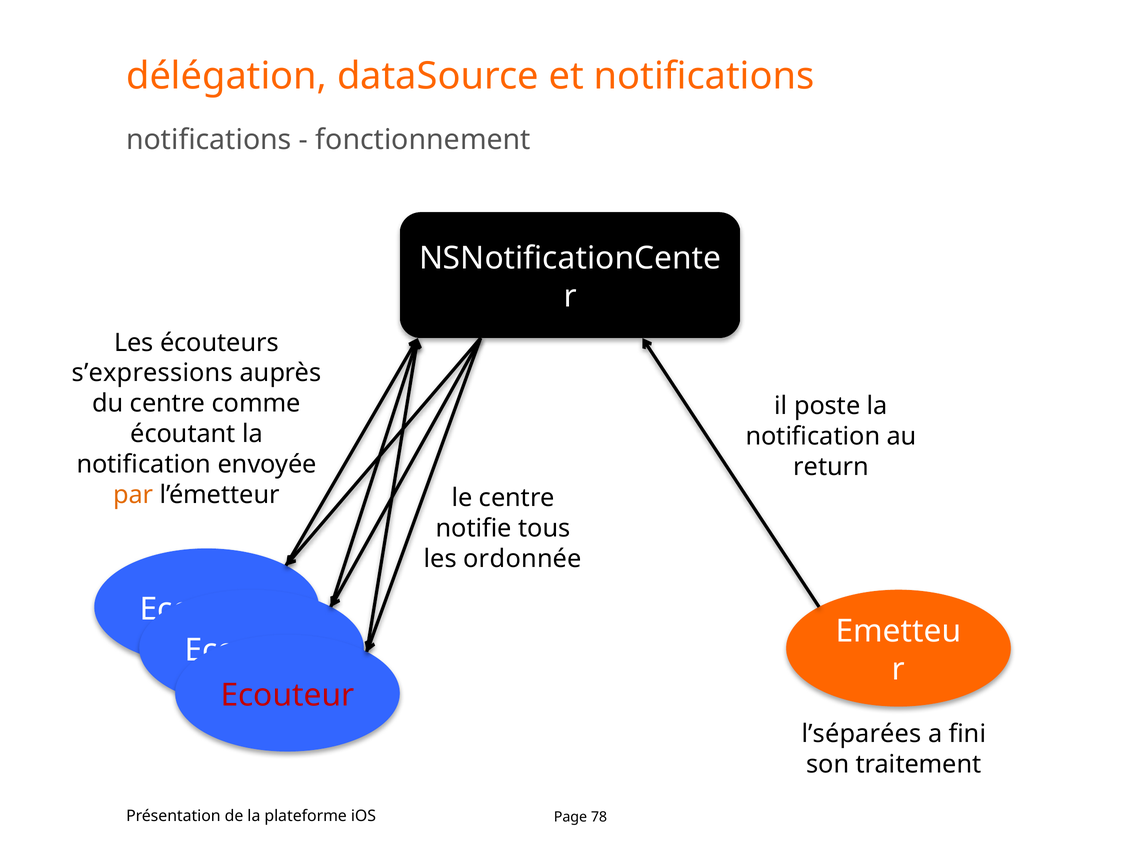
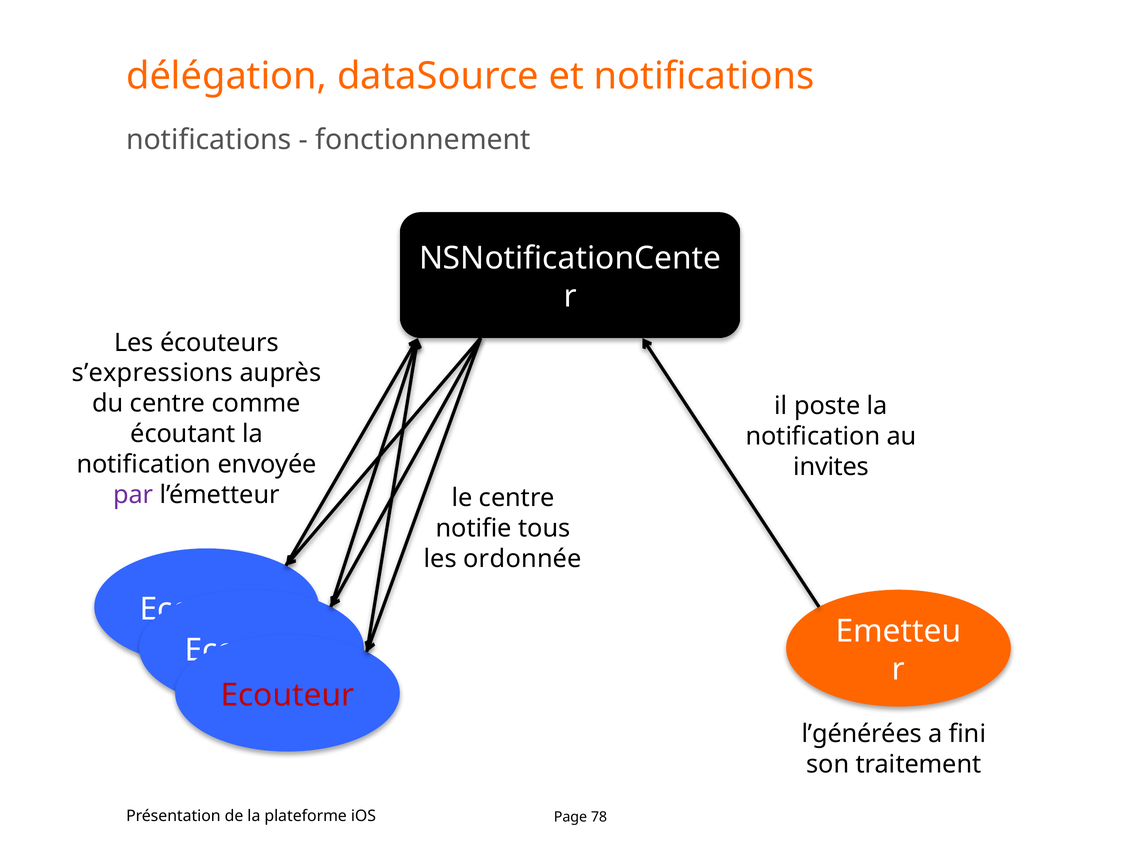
return: return -> invites (831, 467)
par colour: orange -> purple (133, 495)
l’séparées: l’séparées -> l’générées (862, 734)
